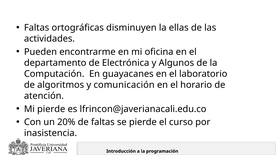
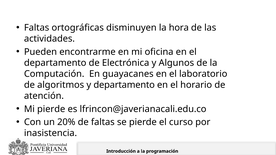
ellas: ellas -> hora (179, 28)
y comunicación: comunicación -> departamento (124, 85)
